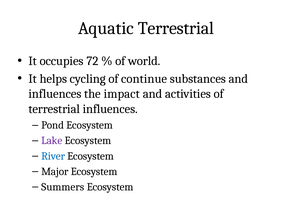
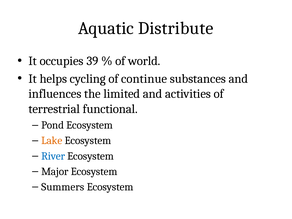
Aquatic Terrestrial: Terrestrial -> Distribute (176, 28)
72: 72 -> 39 (92, 61)
impact: impact -> limited (122, 94)
terrestrial influences: influences -> functional (110, 109)
Lake colour: purple -> orange (52, 141)
